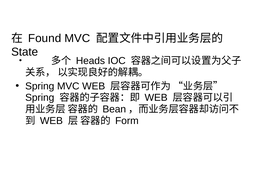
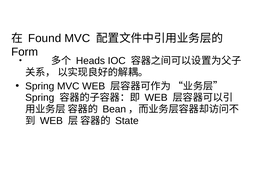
State: State -> Form (25, 52)
Form: Form -> State (127, 121)
